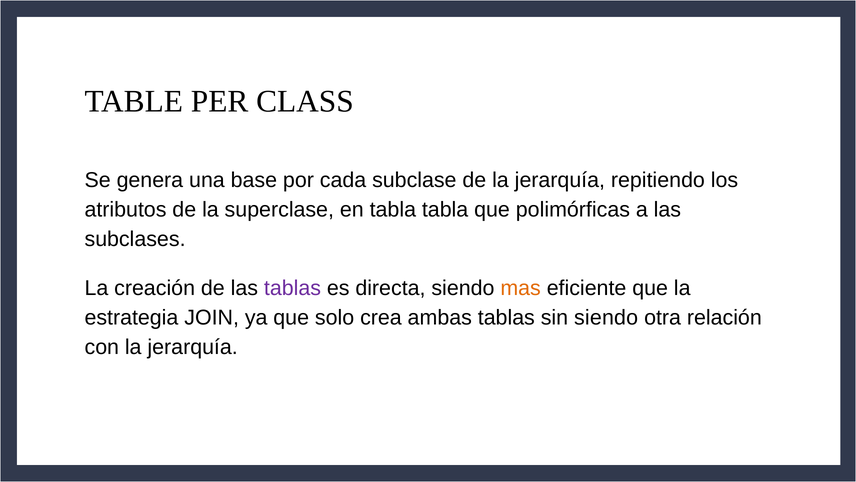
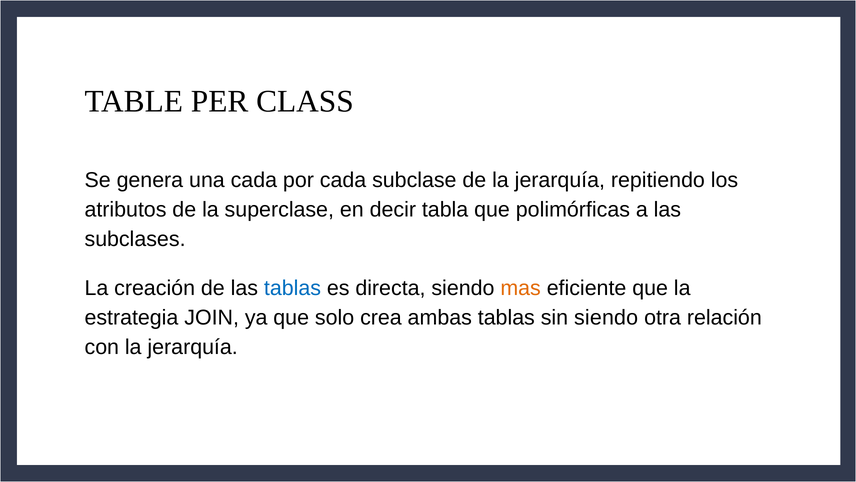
una base: base -> cada (254, 180)
en tabla: tabla -> decir (393, 210)
tablas colour: purple -> blue (292, 288)
